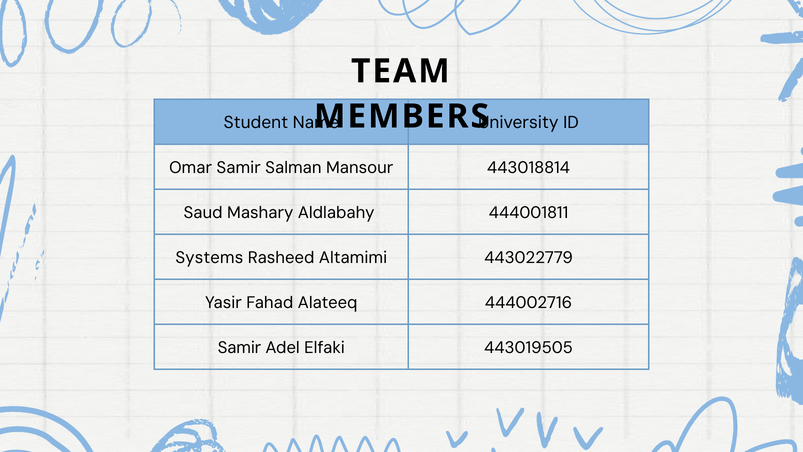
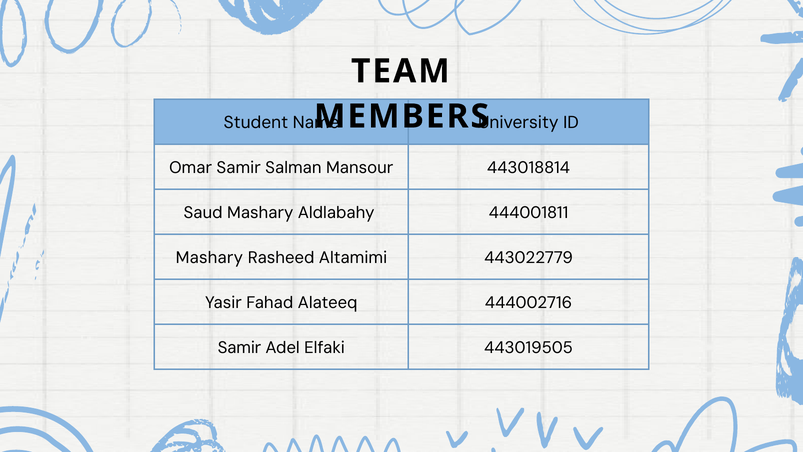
Systems: Systems -> Mashary (209, 257)
